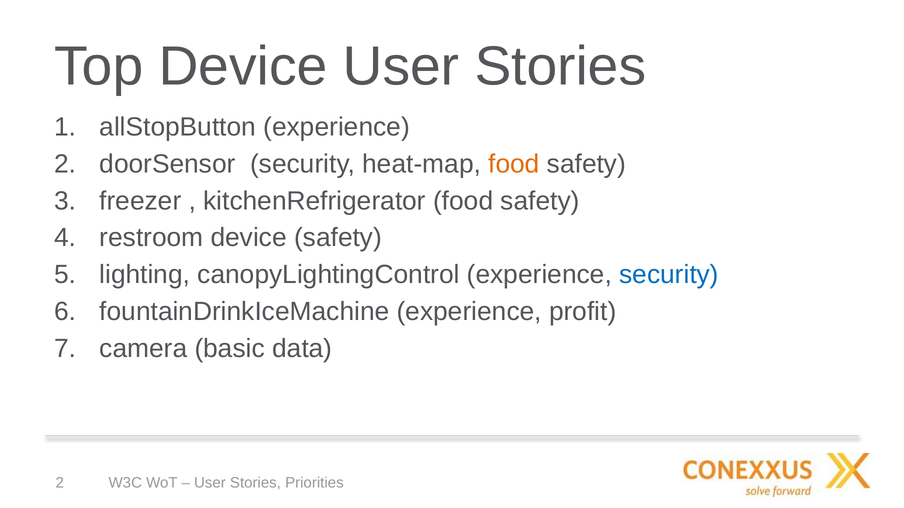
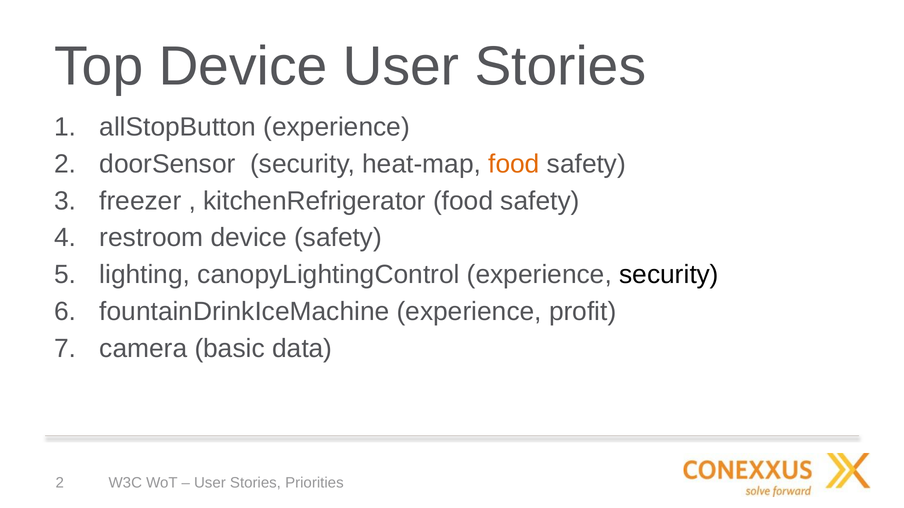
security colour: blue -> black (669, 275)
